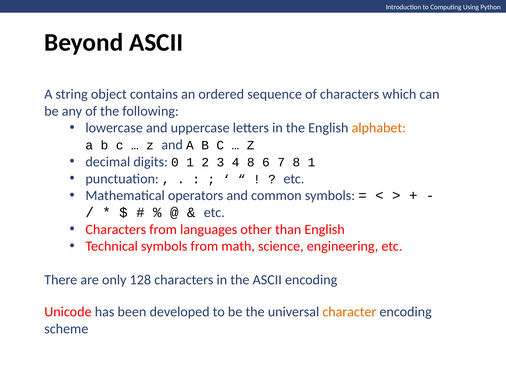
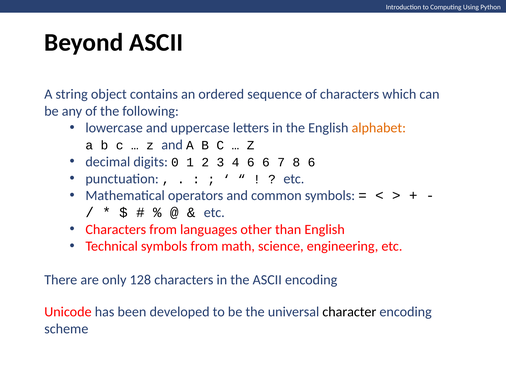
4 8: 8 -> 6 (251, 162)
8 1: 1 -> 6 (311, 162)
character colour: orange -> black (349, 311)
